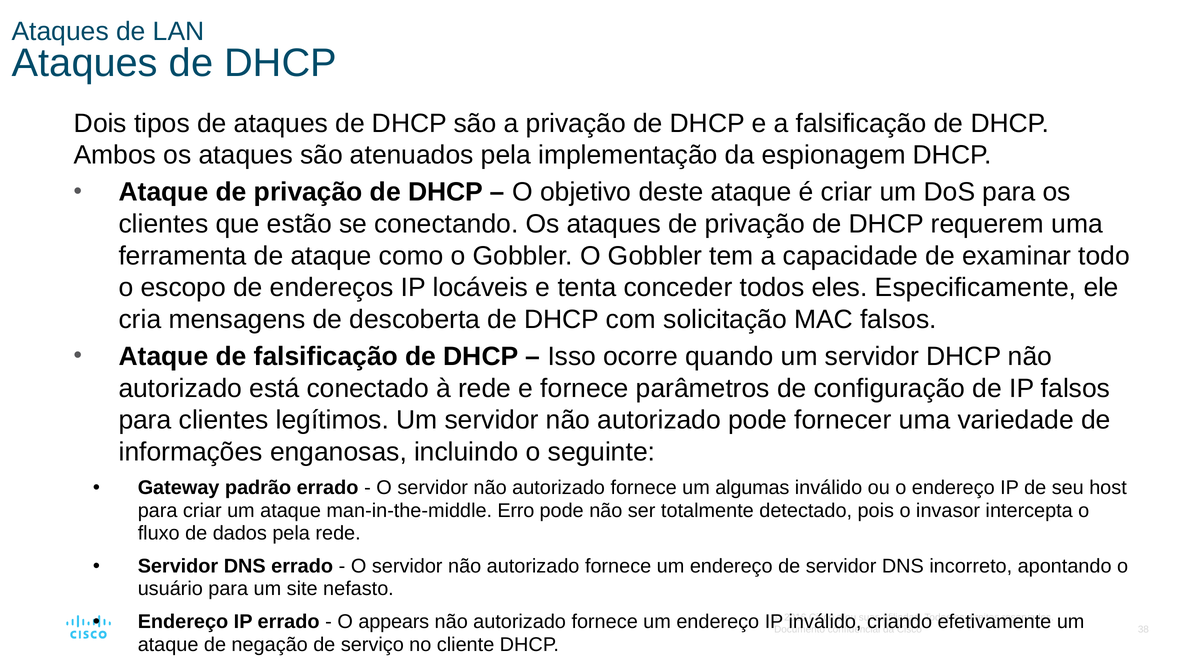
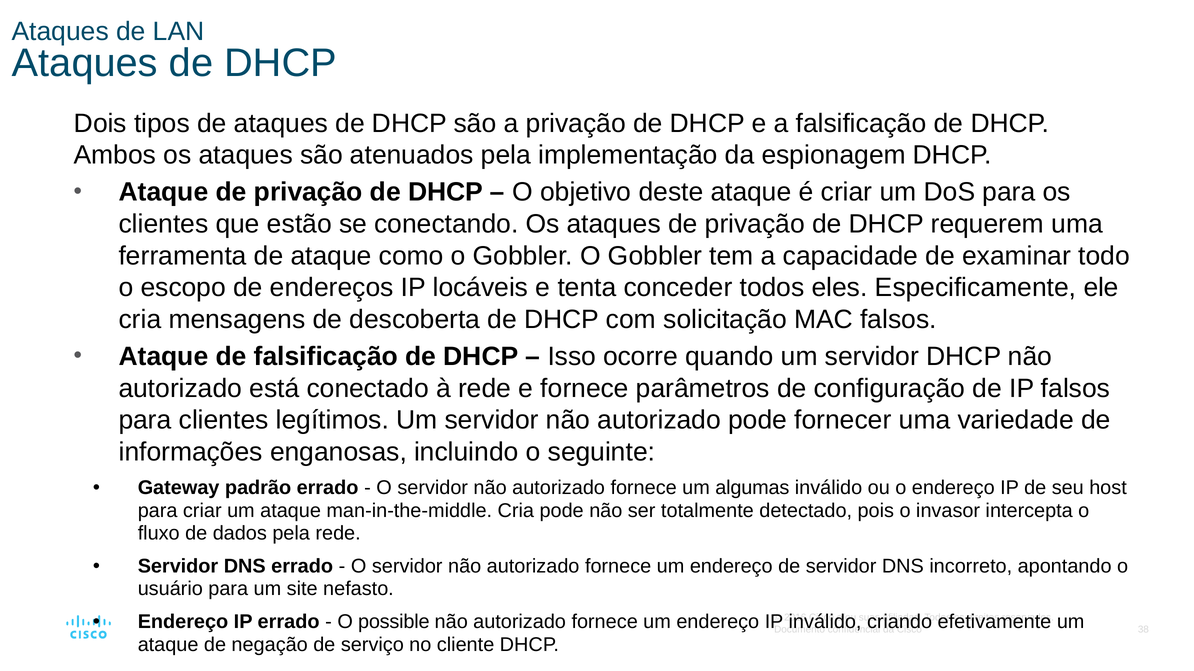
man-in-the-middle Erro: Erro -> Cria (516, 511)
appears: appears -> possible (394, 622)
